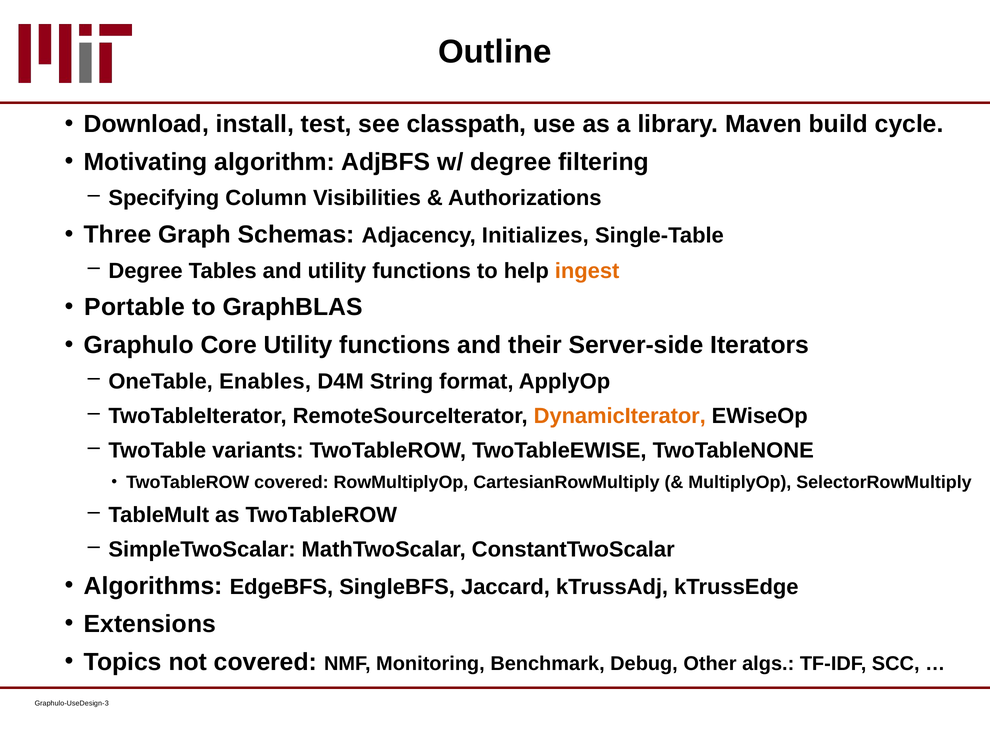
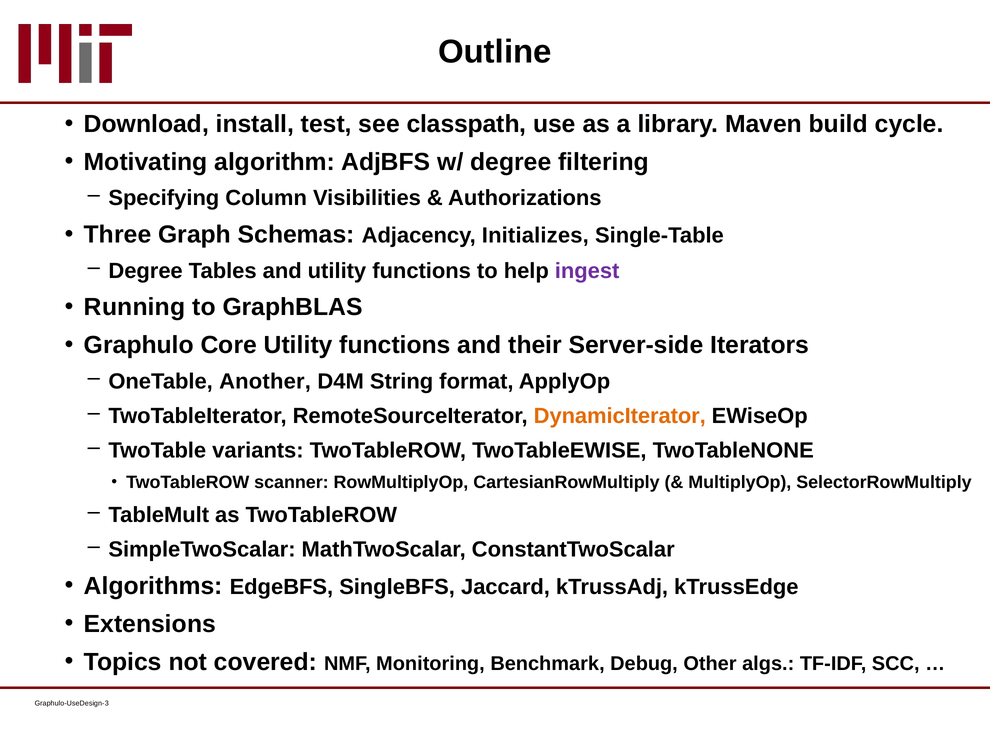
ingest colour: orange -> purple (587, 271)
Portable: Portable -> Running (135, 307)
Enables: Enables -> Another (265, 382)
TwoTableROW covered: covered -> scanner (291, 483)
